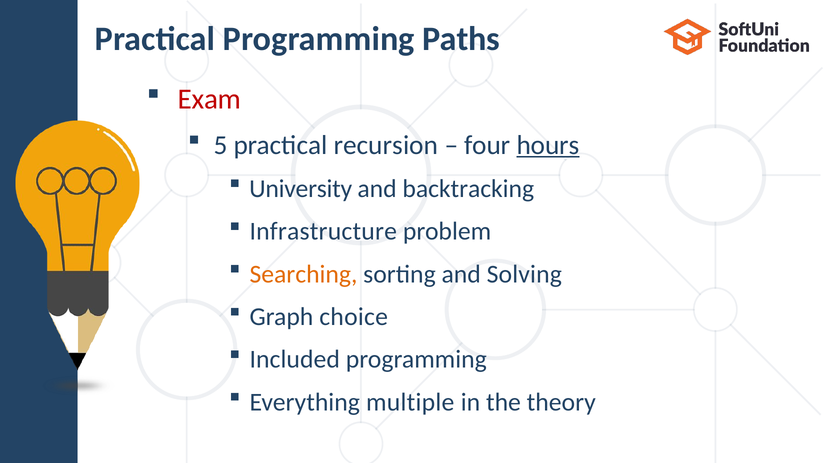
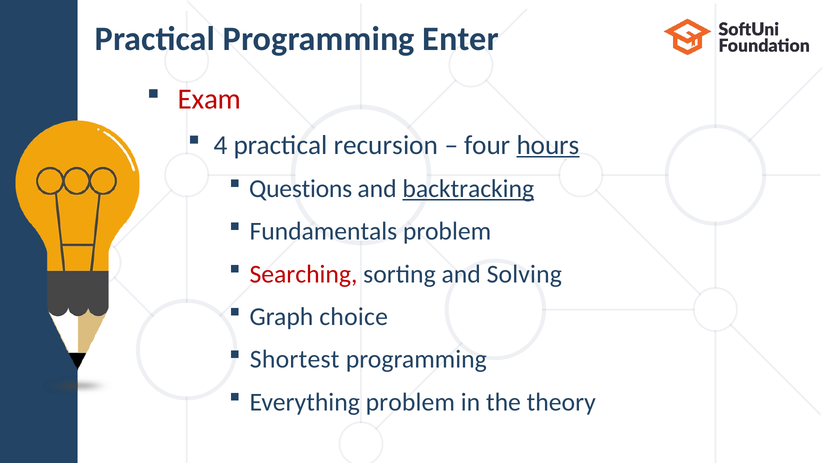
Paths: Paths -> Enter (461, 39)
5: 5 -> 4 (220, 145)
University: University -> Questions (301, 189)
backtracking underline: none -> present (468, 189)
Infrastructure: Infrastructure -> Fundamentals (323, 231)
Searching colour: orange -> red (303, 274)
Included: Included -> Shortest (295, 359)
Everything multiple: multiple -> problem (410, 402)
